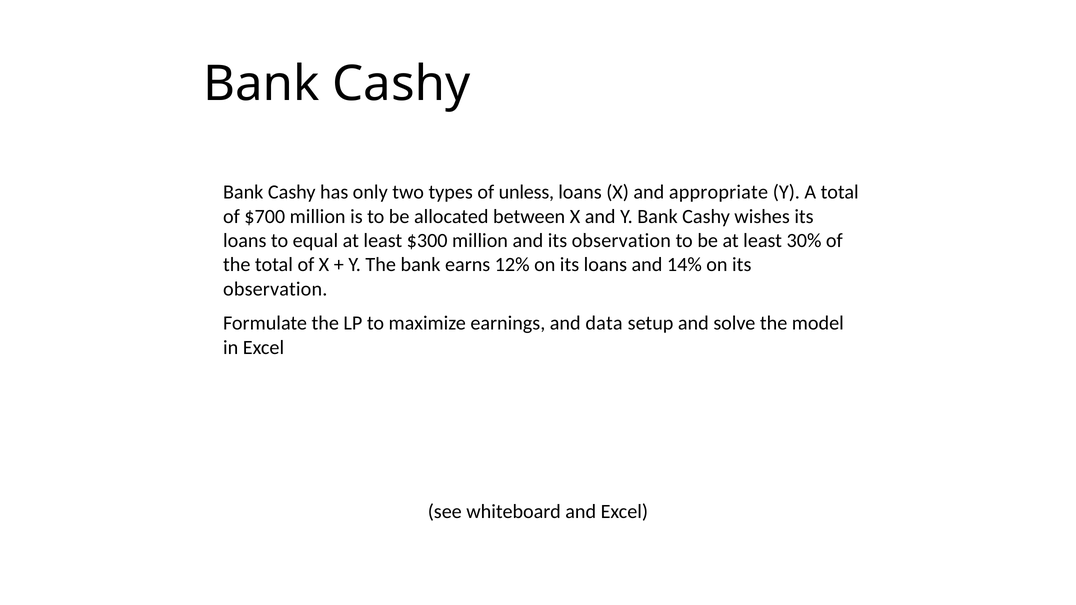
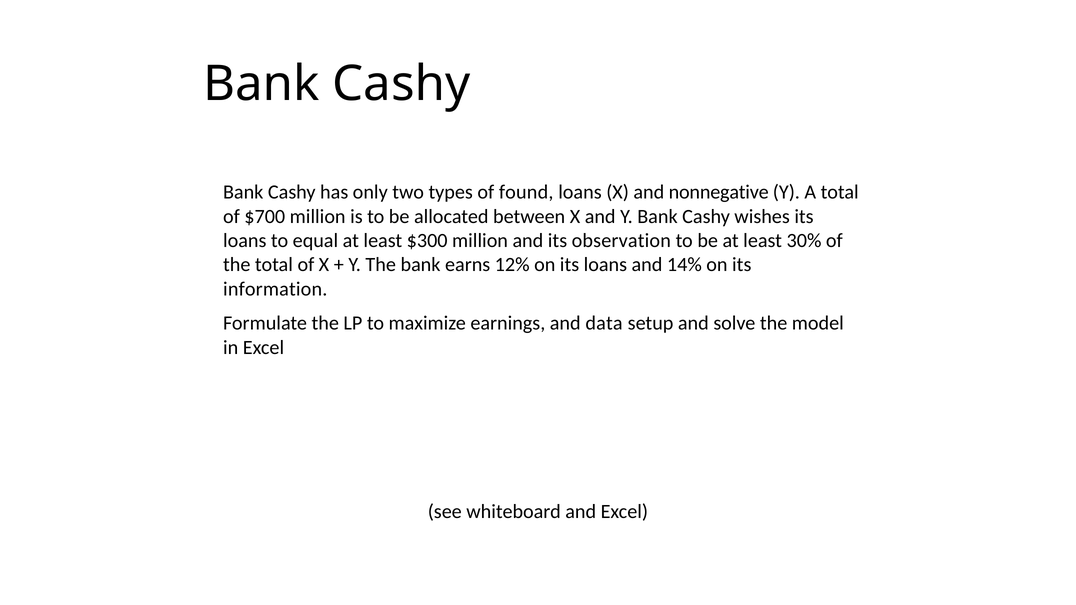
unless: unless -> found (526, 192)
appropriate: appropriate -> nonnegative (719, 192)
observation: observation -> information (275, 289)
